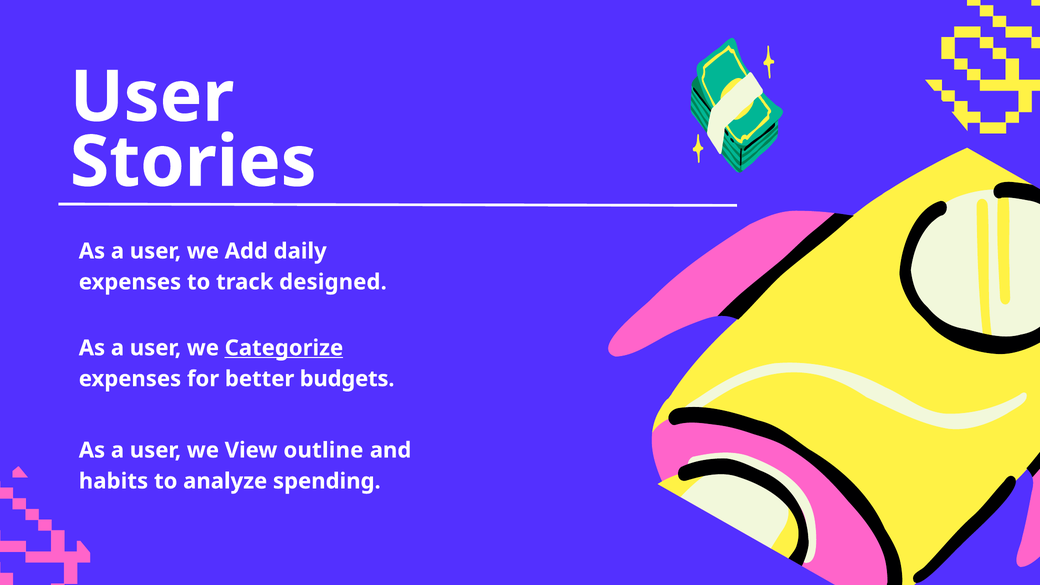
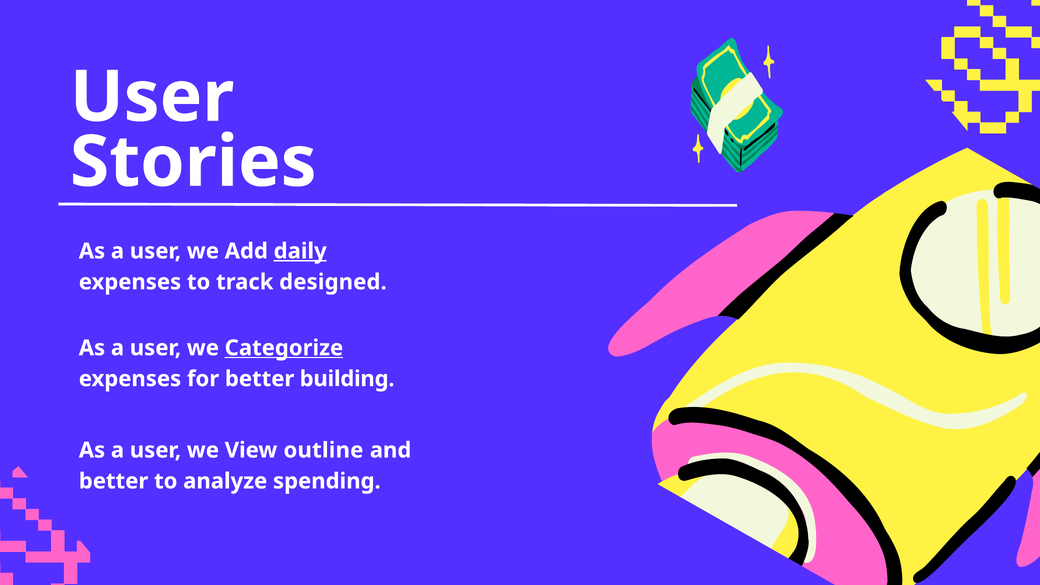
daily underline: none -> present (300, 251)
budgets: budgets -> building (347, 379)
habits: habits -> better (114, 481)
